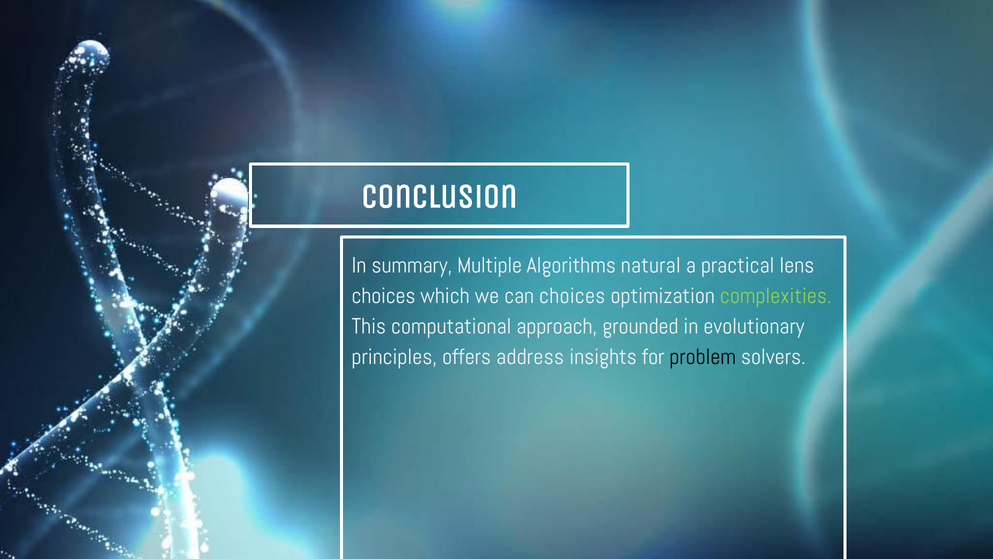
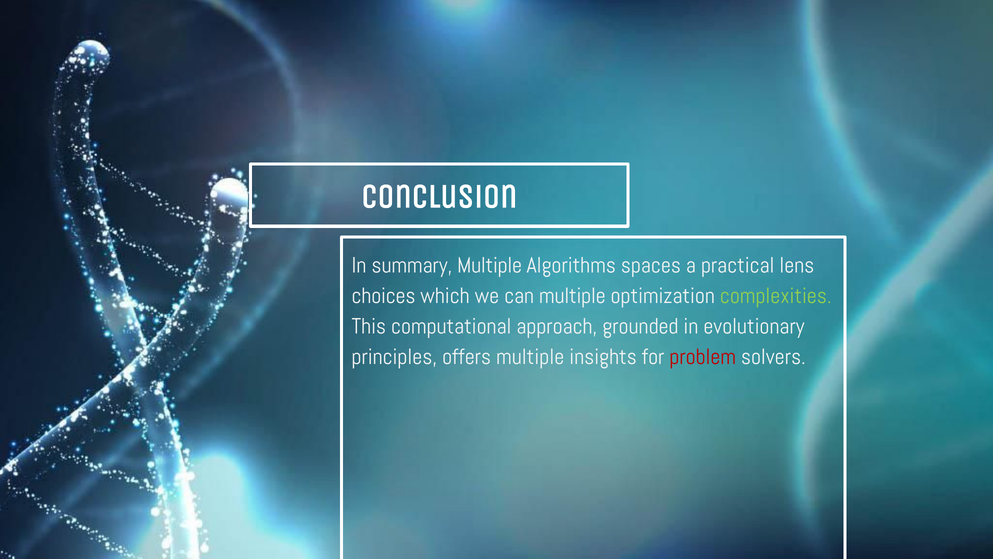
natural: natural -> spaces (651, 265)
can choices: choices -> multiple (572, 296)
offers address: address -> multiple (530, 357)
problem colour: black -> red (703, 357)
